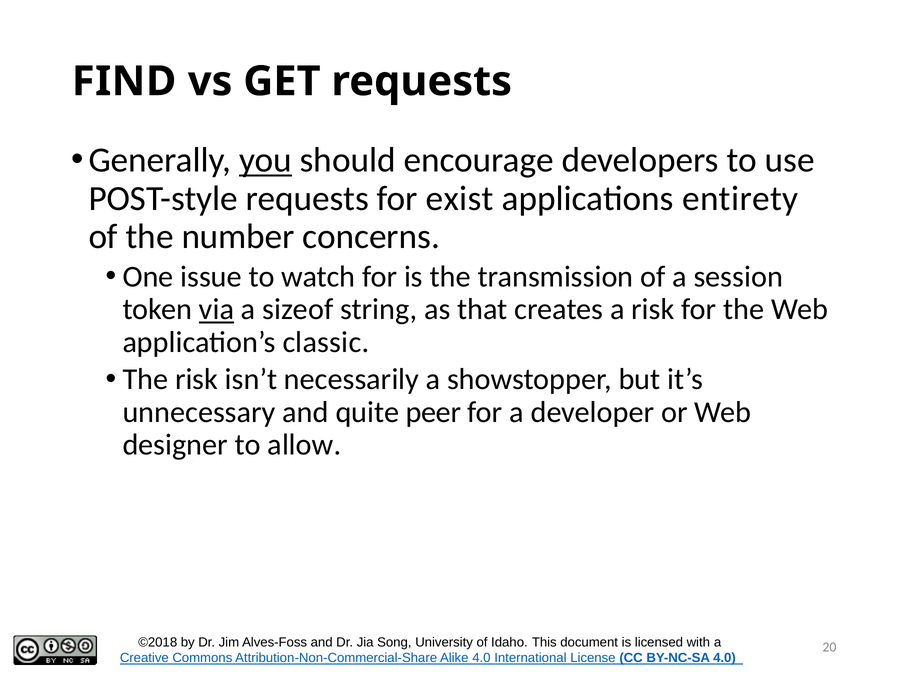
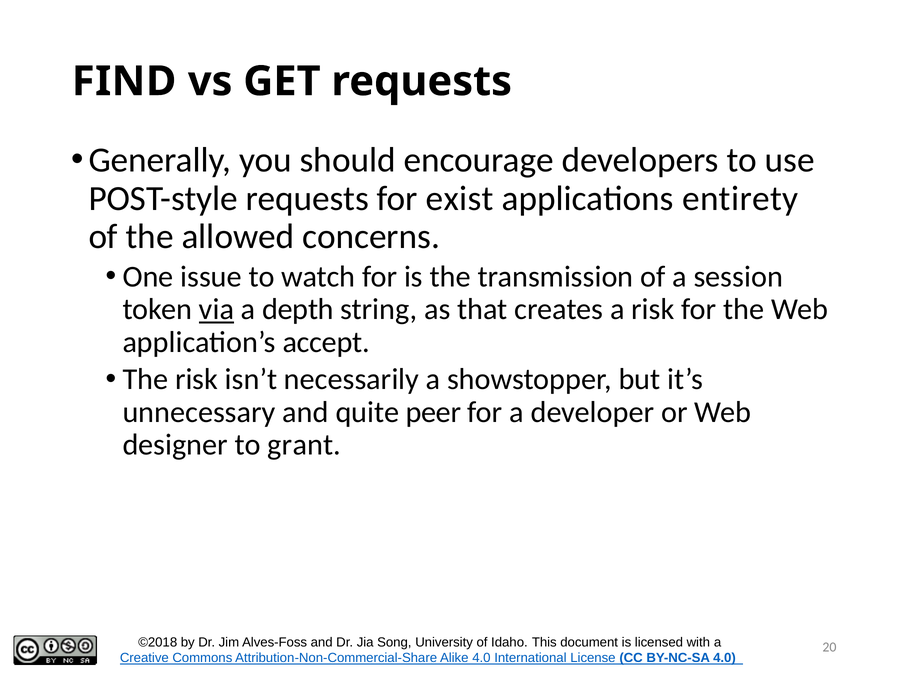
you underline: present -> none (265, 160)
number: number -> allowed (238, 237)
sizeof: sizeof -> depth (298, 309)
classic: classic -> accept (326, 342)
allow: allow -> grant (304, 445)
